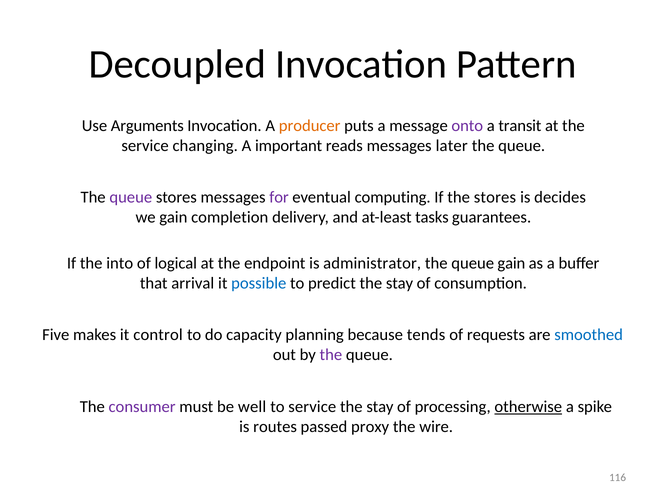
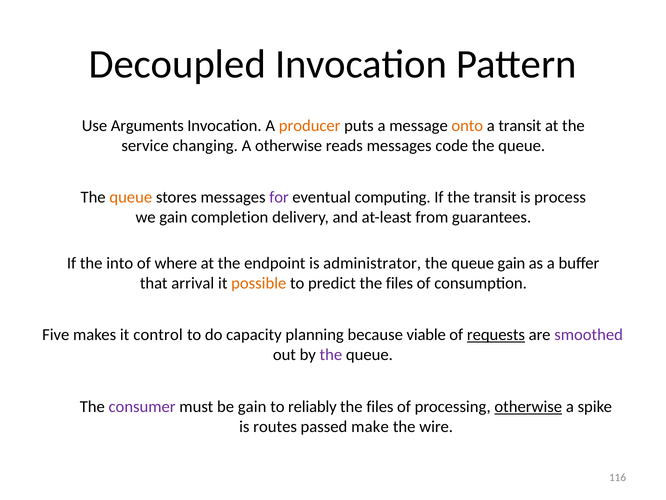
onto colour: purple -> orange (467, 126)
A important: important -> otherwise (289, 146)
later: later -> code (452, 146)
queue colour: purple -> orange (131, 197)
the stores: stores -> transit (495, 197)
decides: decides -> process (560, 197)
tasks: tasks -> from (432, 217)
logical: logical -> where (176, 263)
possible colour: blue -> orange (259, 283)
predict the stay: stay -> files (399, 283)
tends: tends -> viable (426, 334)
requests underline: none -> present (496, 334)
smoothed colour: blue -> purple (589, 334)
be well: well -> gain (252, 406)
to service: service -> reliably (312, 406)
stay: stay -> files (380, 406)
proxy: proxy -> make (370, 426)
